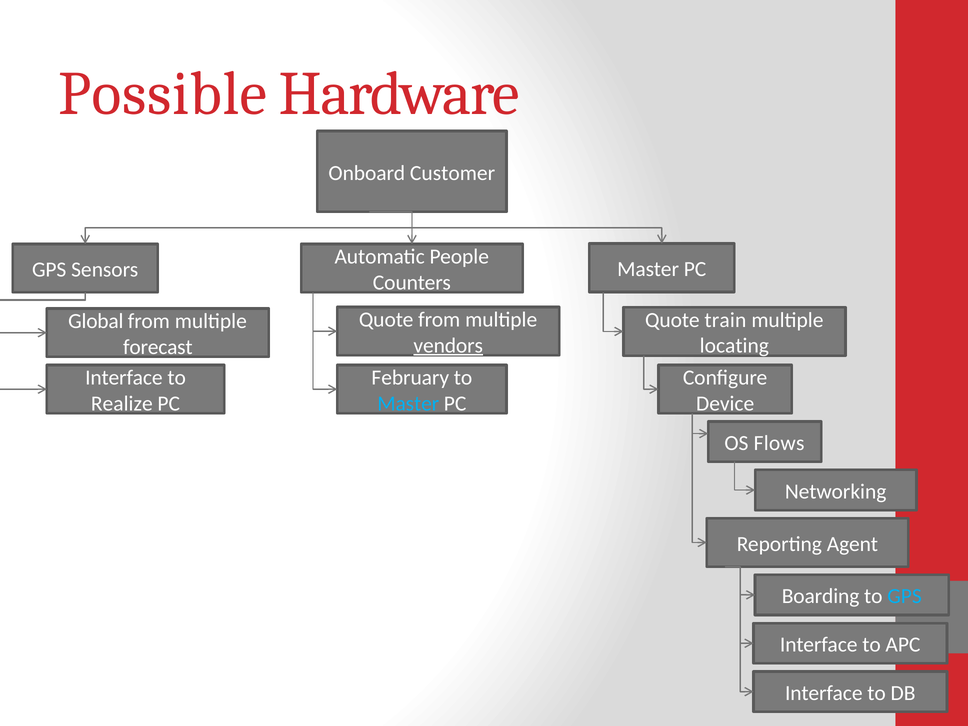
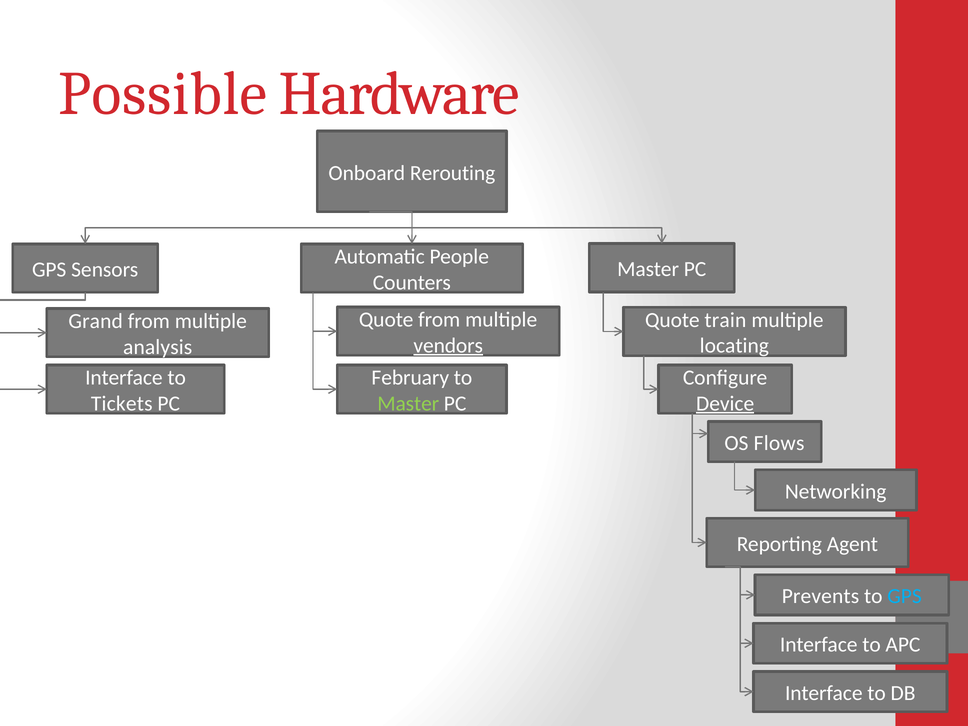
Customer: Customer -> Rerouting (453, 173)
Global: Global -> Grand (96, 321)
forecast: forecast -> analysis (158, 347)
Realize: Realize -> Tickets (122, 404)
Master colour: light blue -> light green (408, 404)
Device underline: none -> present (725, 404)
Boarding: Boarding -> Prevents (820, 596)
